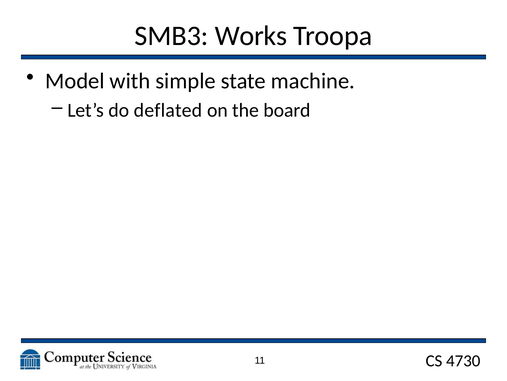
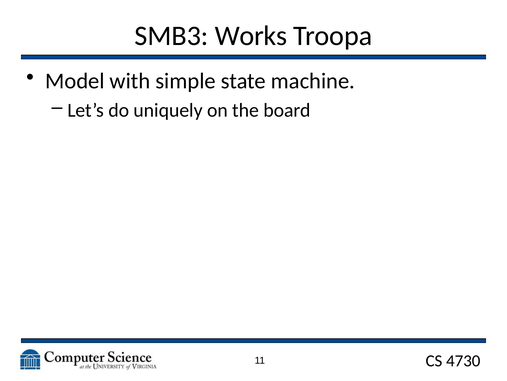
deflated: deflated -> uniquely (168, 110)
